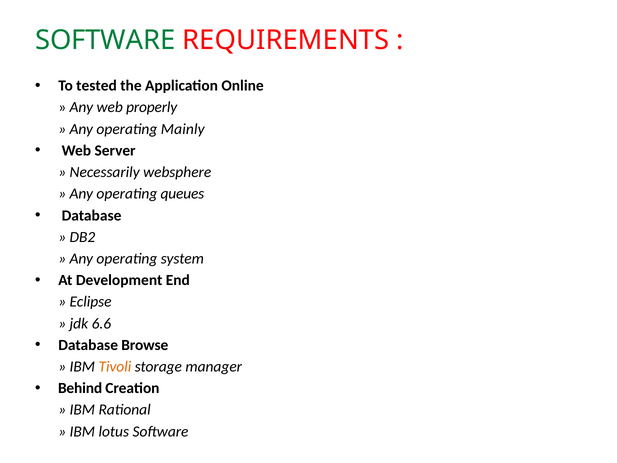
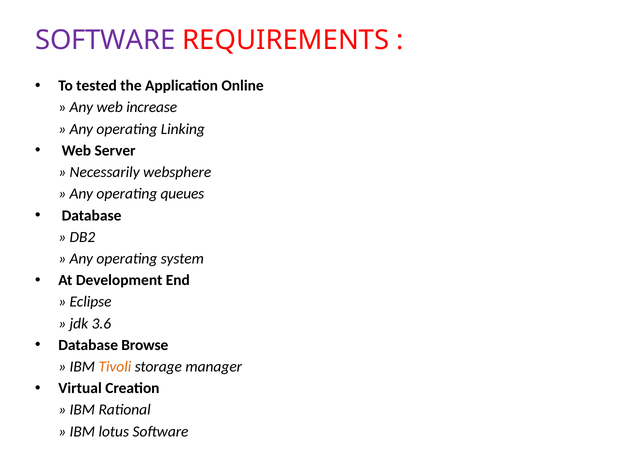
SOFTWARE colour: green -> purple (105, 40)
properly: properly -> increase (152, 107)
Mainly: Mainly -> Linking (183, 129)
6.6: 6.6 -> 3.6 (101, 323)
Behind: Behind -> Virtual (80, 388)
